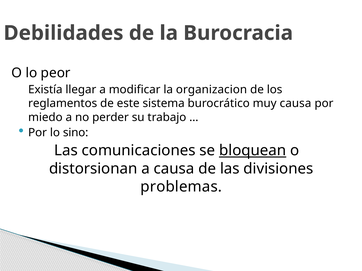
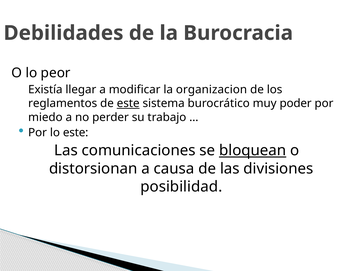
este underline: none -> present (128, 104)
muy causa: causa -> poder (296, 104)
lo sino: sino -> este (76, 133)
problemas: problemas -> posibilidad (181, 187)
